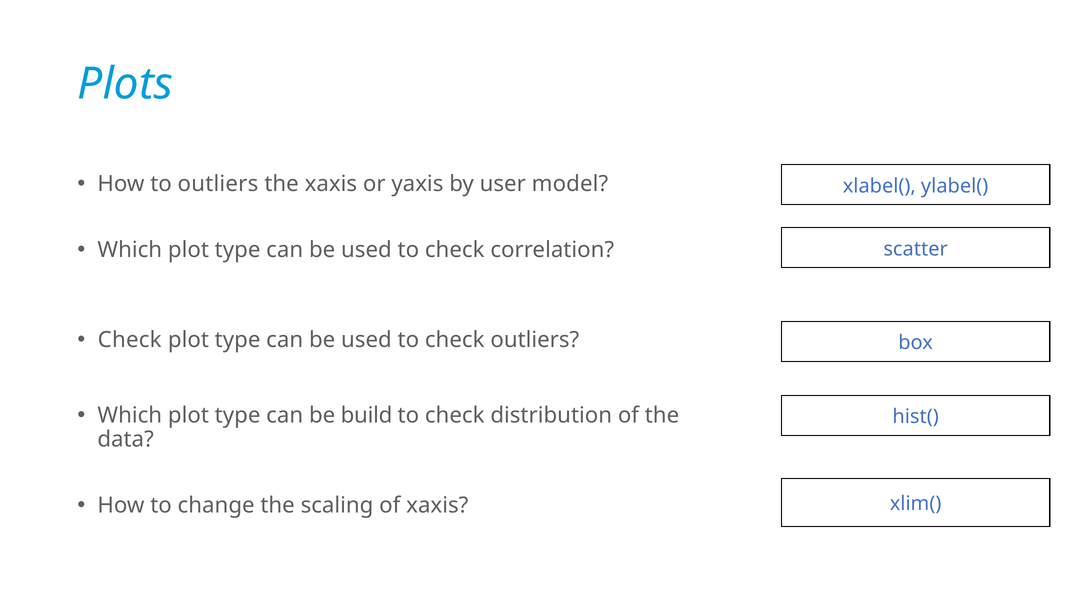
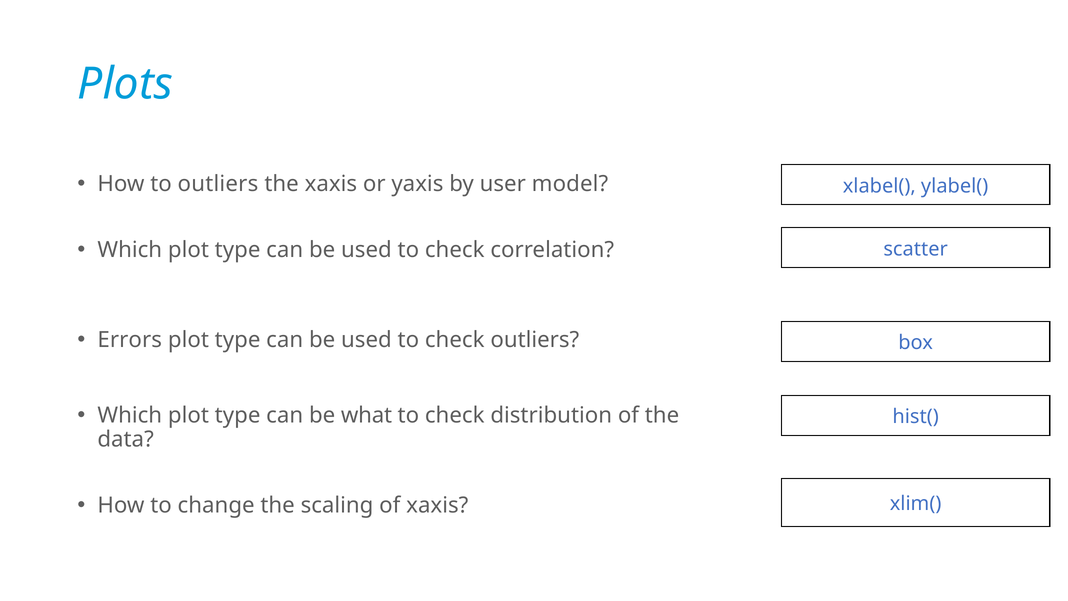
Check: Check -> Errors (130, 340)
build: build -> what (367, 415)
